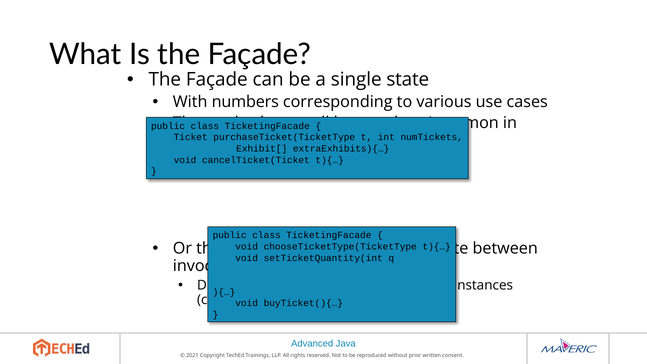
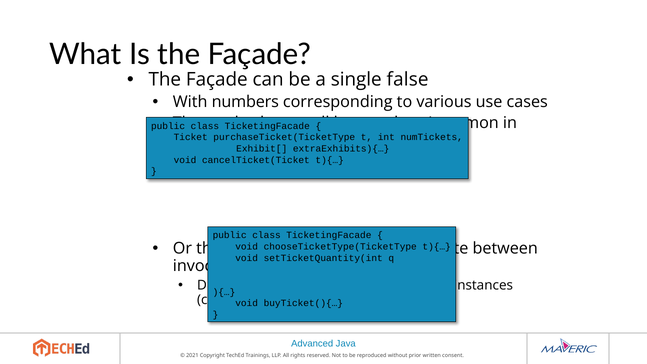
single state: state -> false (408, 80)
